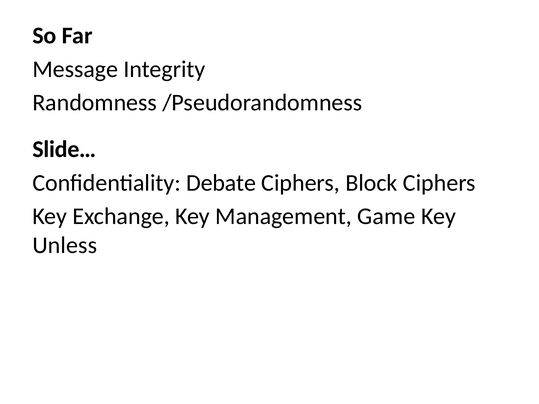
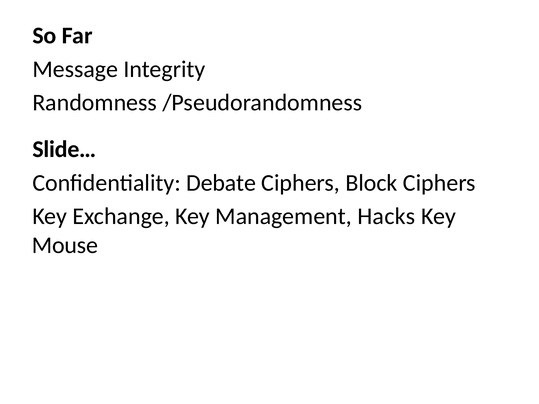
Game: Game -> Hacks (386, 217)
Unless: Unless -> Mouse (65, 245)
